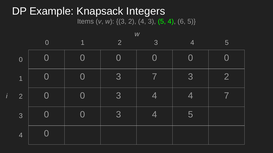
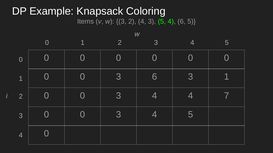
Integers: Integers -> Coloring (146, 11)
3 7: 7 -> 6 (155, 77)
2: 2 -> 1 (227, 77)
